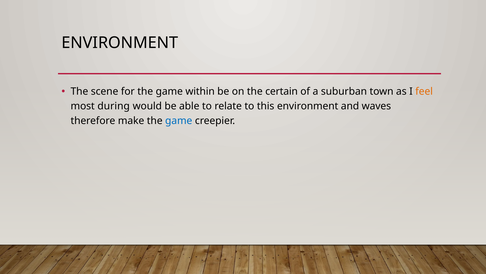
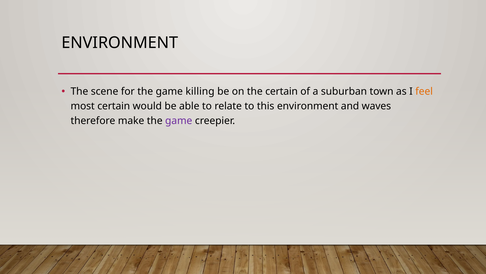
within: within -> killing (200, 91)
most during: during -> certain (114, 106)
game colour: blue -> purple (179, 121)
